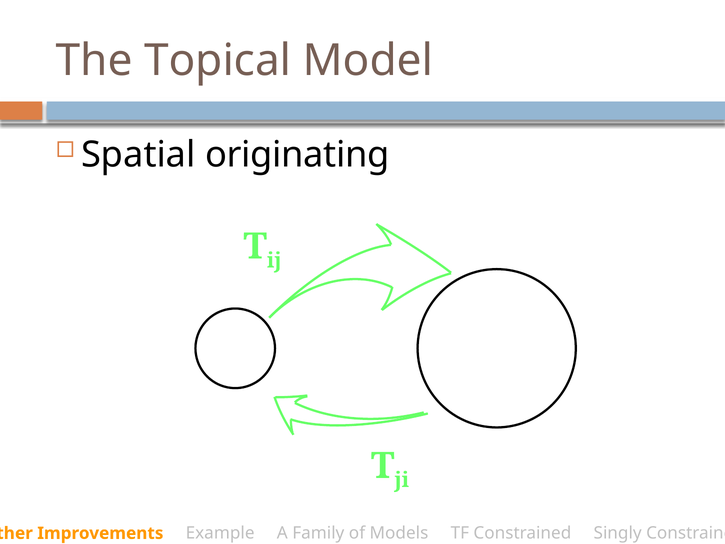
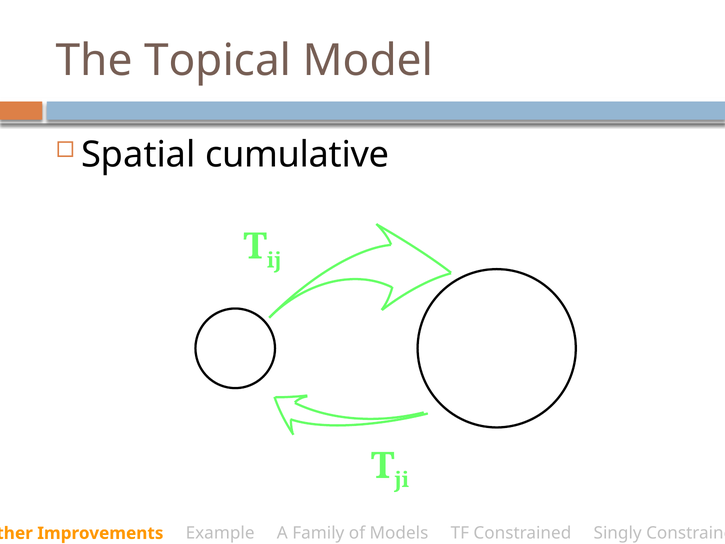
originating: originating -> cumulative (297, 155)
